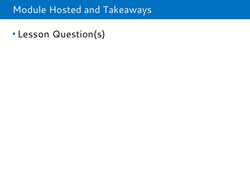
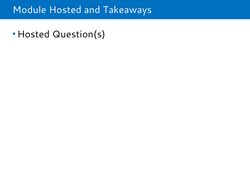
Lesson: Lesson -> Hosted (34, 34)
